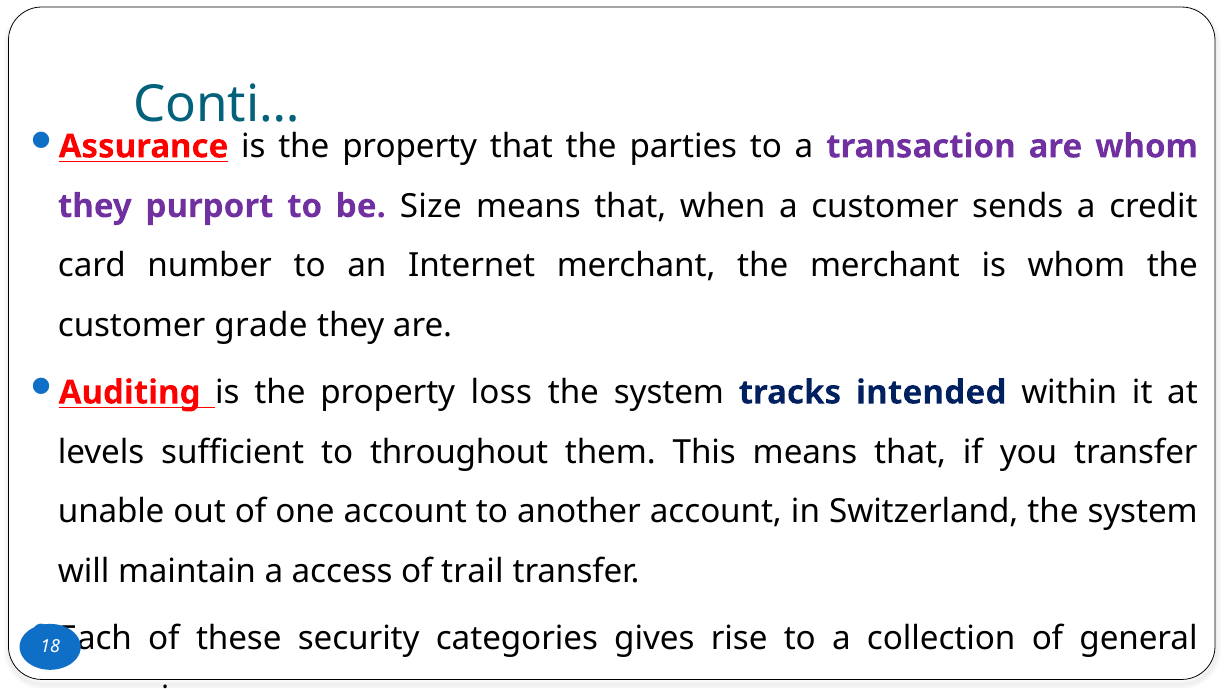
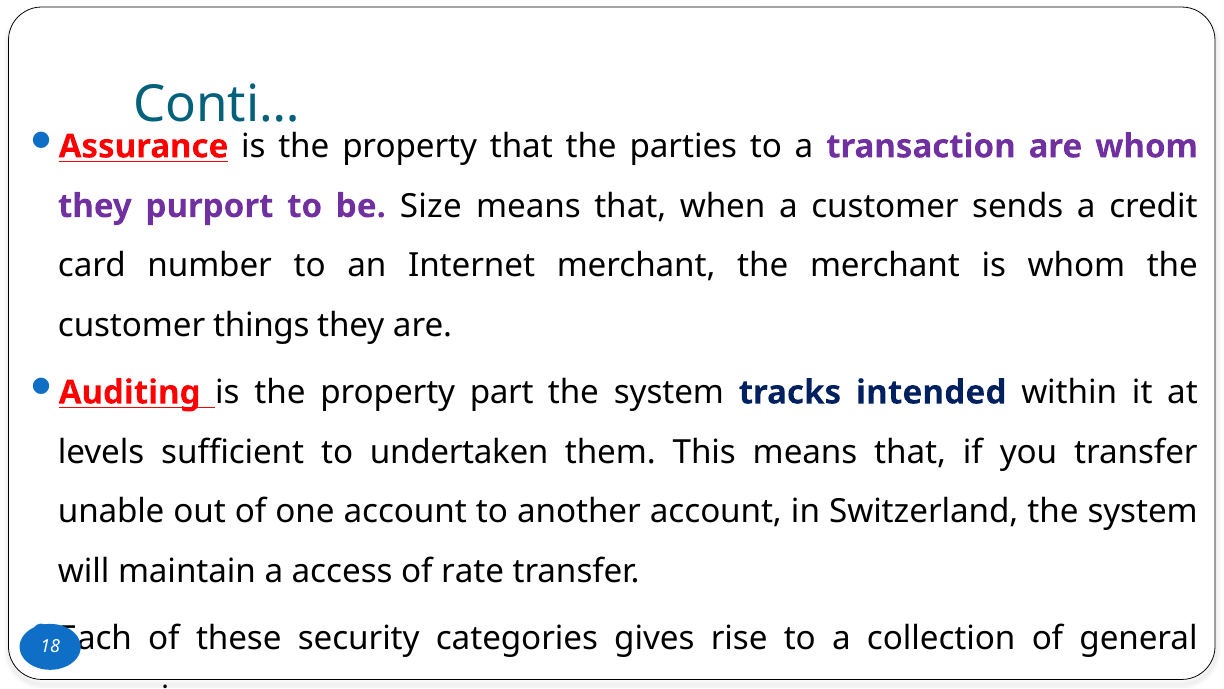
grade: grade -> things (261, 325)
loss: loss -> part (502, 392)
throughout: throughout -> undertaken (459, 452)
trail: trail -> rate (473, 571)
